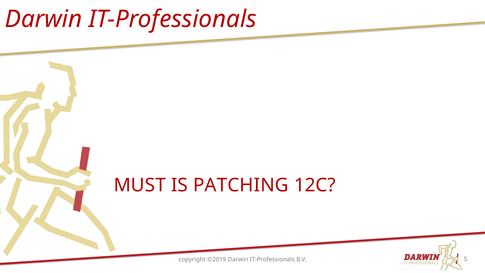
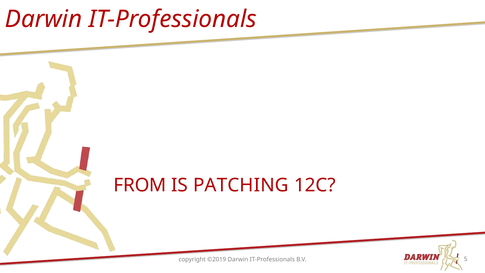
MUST: MUST -> FROM (140, 185)
